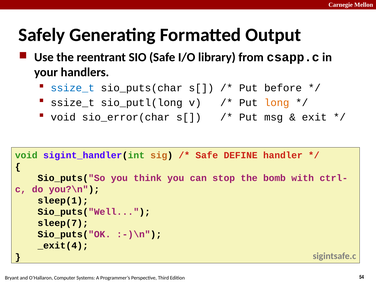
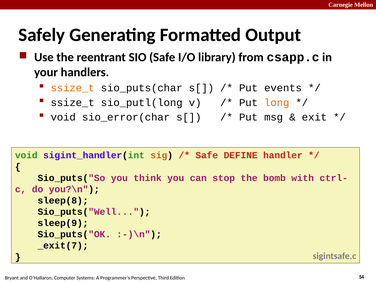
ssize_t colour: blue -> orange (73, 88)
before: before -> events (283, 88)
sleep(1: sleep(1 -> sleep(8 (63, 201)
sleep(7: sleep(7 -> sleep(9 (63, 223)
_exit(4: _exit(4 -> _exit(7 (63, 246)
